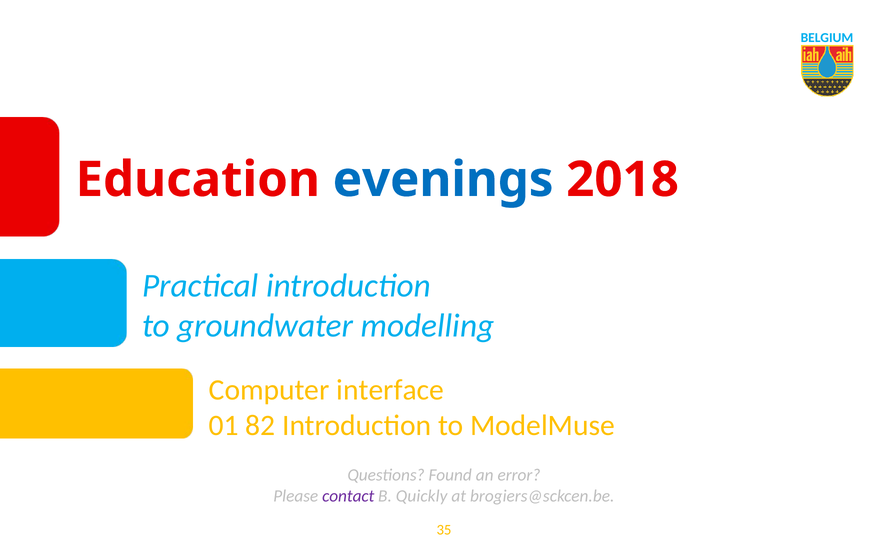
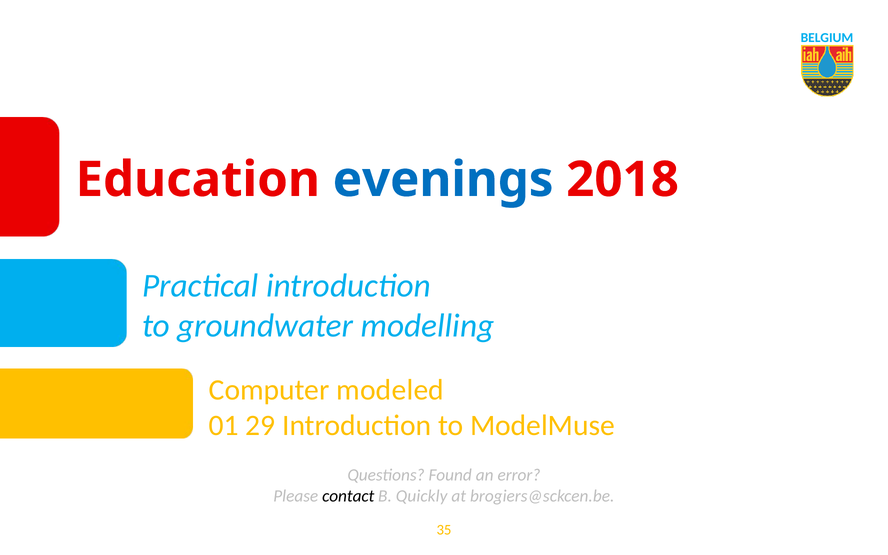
interface: interface -> modeled (390, 390)
82: 82 -> 29 (260, 426)
contact colour: purple -> black (348, 496)
